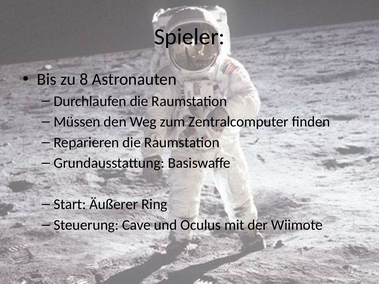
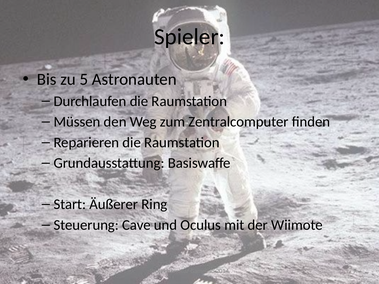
8: 8 -> 5 (84, 80)
